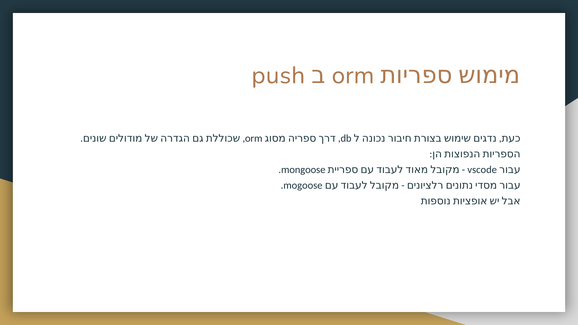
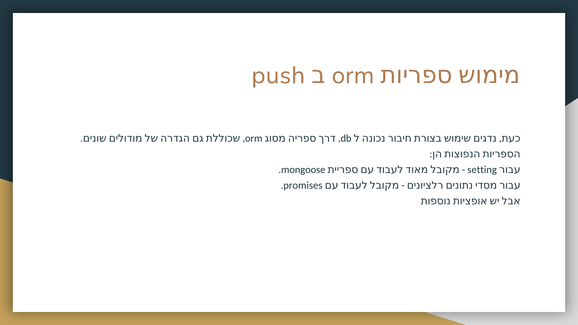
vscode: vscode -> setting (482, 170)
mogoose: mogoose -> promises (303, 186)
